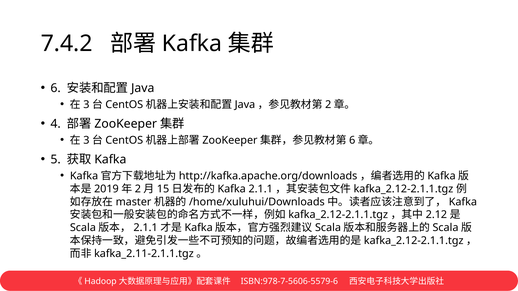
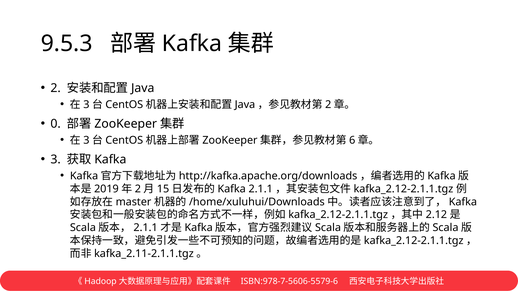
7.4.2: 7.4.2 -> 9.5.3 (67, 44)
6: 6 -> 2 (56, 88)
4: 4 -> 0 (56, 124)
5: 5 -> 3 (56, 160)
